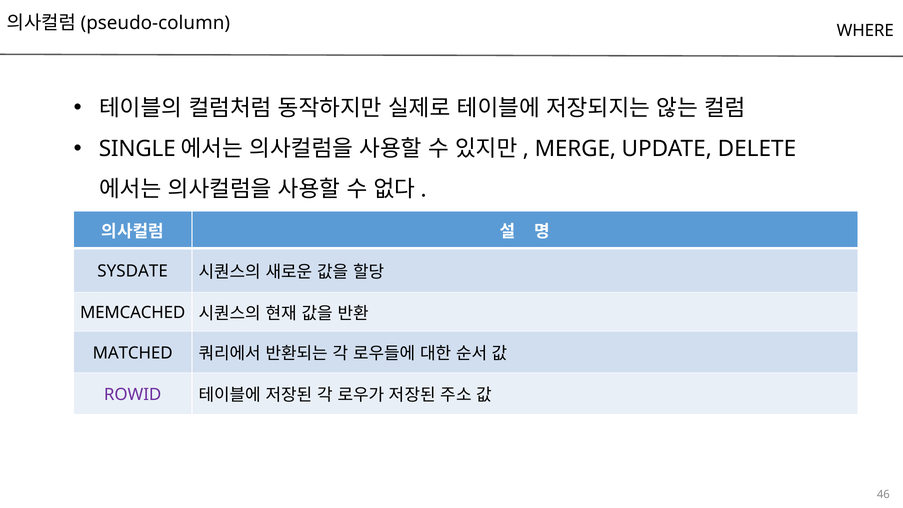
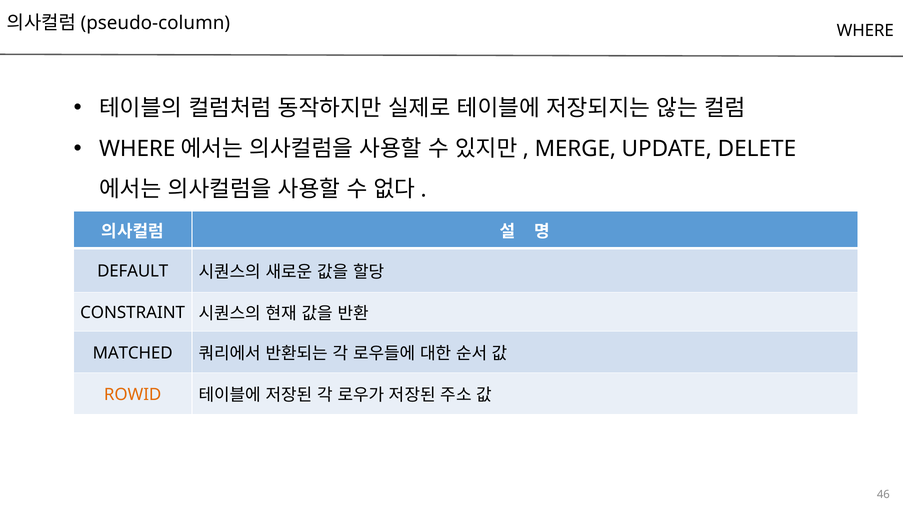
SINGLE: SINGLE -> WHERE (137, 149)
SYSDATE: SYSDATE -> DEFAULT (133, 271)
MEMCACHED: MEMCACHED -> CONSTRAINT (133, 313)
ROWID colour: purple -> orange (133, 394)
